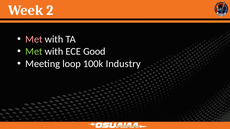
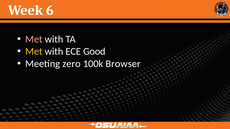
2: 2 -> 6 (50, 10)
Met colour: light green -> yellow (34, 52)
loop: loop -> zero (72, 64)
Industry: Industry -> Browser (123, 64)
